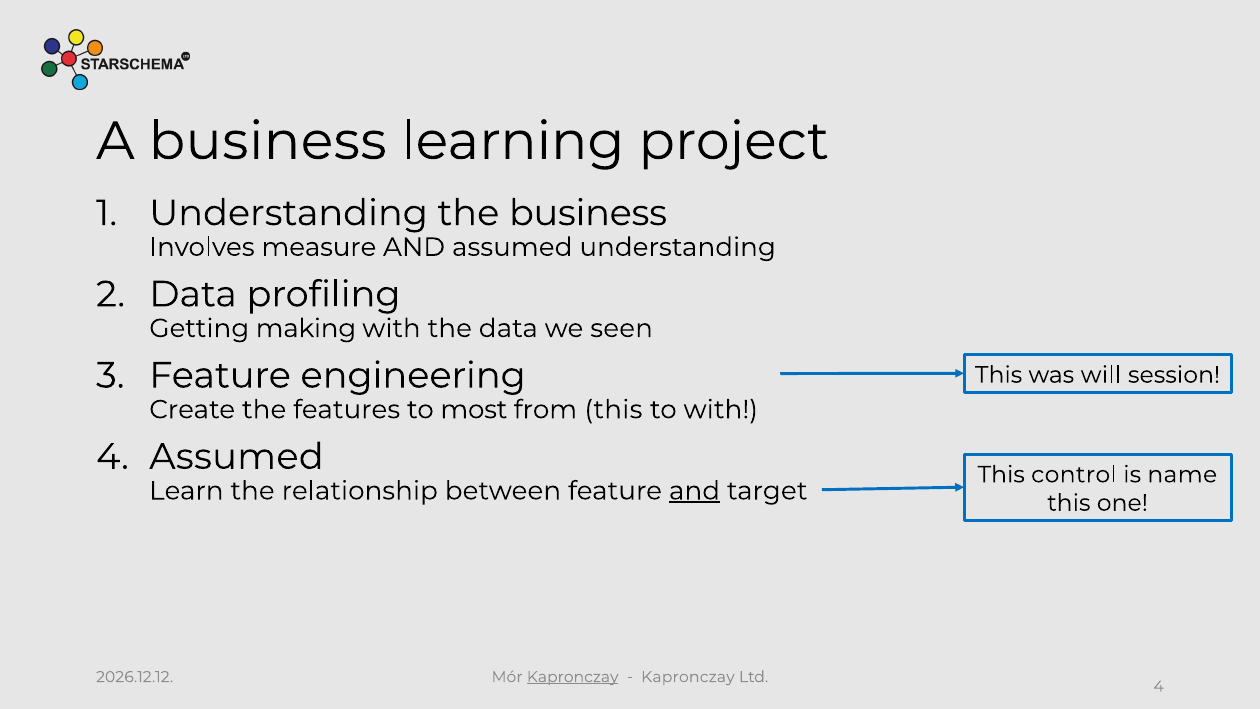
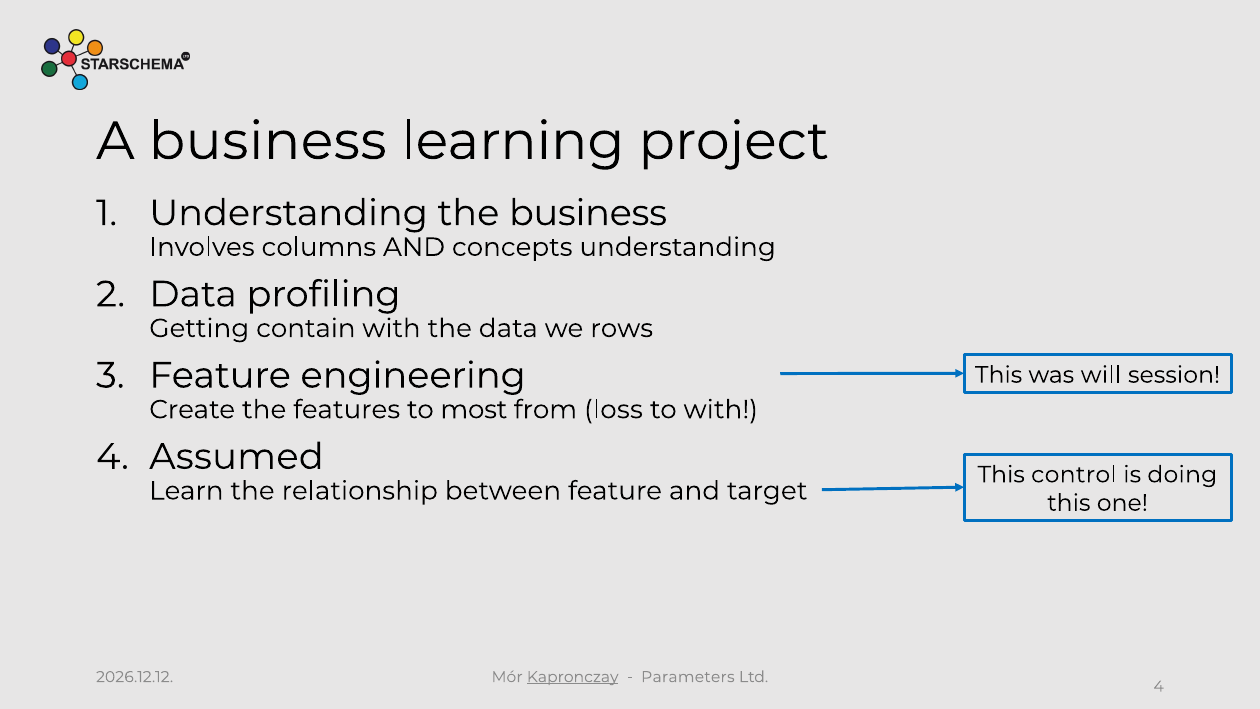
measure: measure -> columns (319, 247)
AND assumed: assumed -> concepts (512, 247)
making: making -> contain (306, 328)
seen: seen -> rows (622, 328)
from this: this -> loss (613, 409)
name: name -> doing (1182, 474)
and underline: present -> none (695, 491)
Kapronczay: Kapronczay -> Parameters (688, 677)
